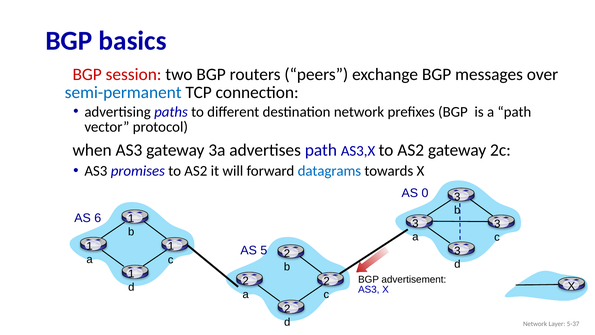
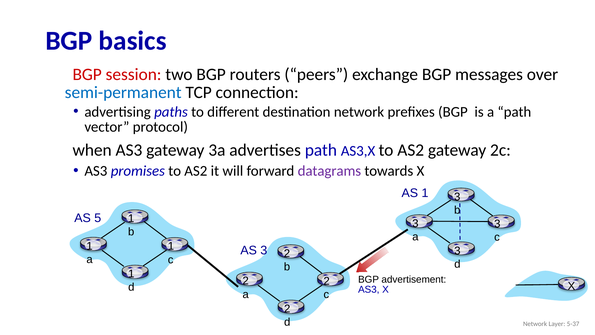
datagrams colour: blue -> purple (329, 171)
AS 0: 0 -> 1 (425, 193)
6: 6 -> 5 (98, 218)
AS 5: 5 -> 3 (264, 250)
